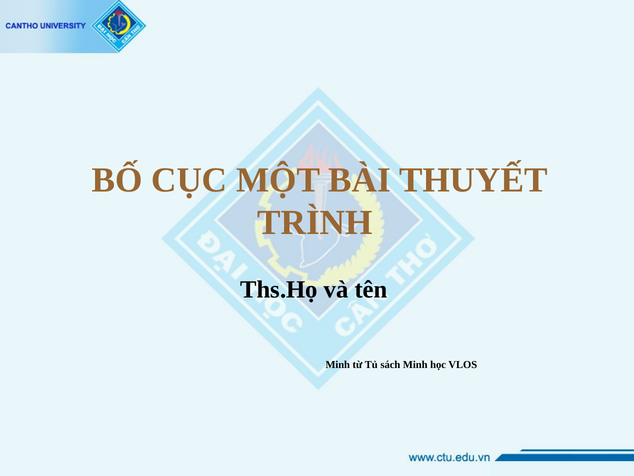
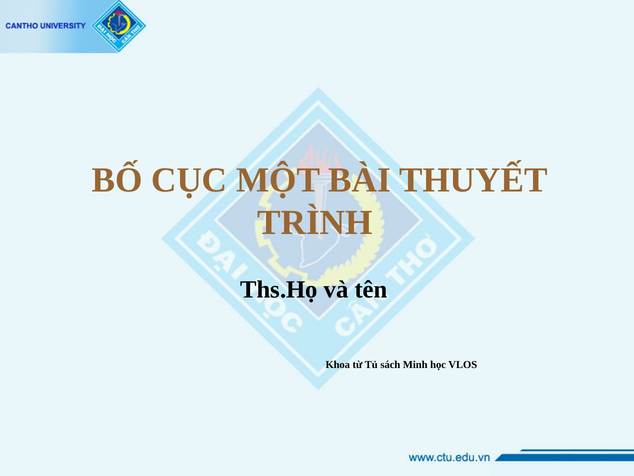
Minh: Minh -> Khoa (338, 364)
